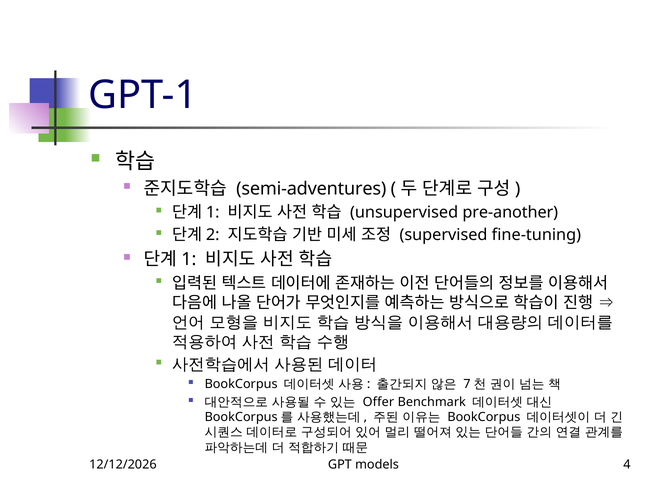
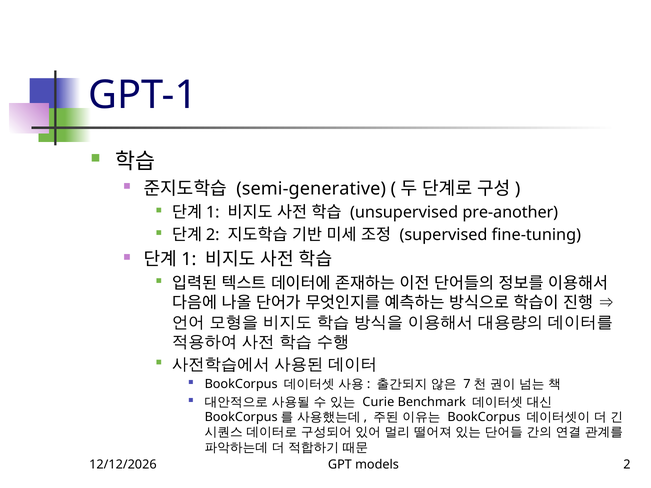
semi-adventures: semi-adventures -> semi-generative (311, 189)
Offer: Offer -> Curie (378, 402)
4: 4 -> 2 (627, 465)
